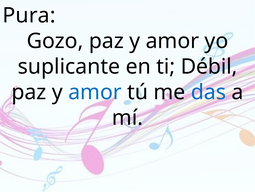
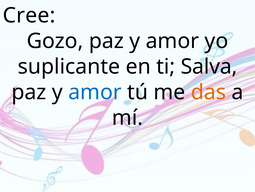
Pura: Pura -> Cree (29, 15)
Débil: Débil -> Salva (209, 66)
das colour: blue -> orange (208, 92)
